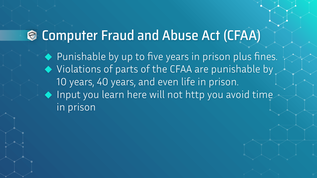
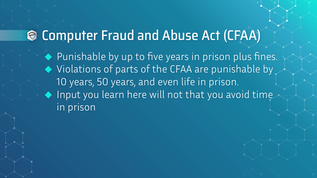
40: 40 -> 50 (103, 82)
http: http -> that (195, 95)
